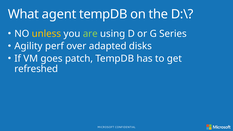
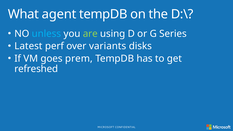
unless colour: yellow -> light blue (46, 34)
Agility: Agility -> Latest (28, 46)
adapted: adapted -> variants (108, 46)
patch: patch -> prem (79, 59)
